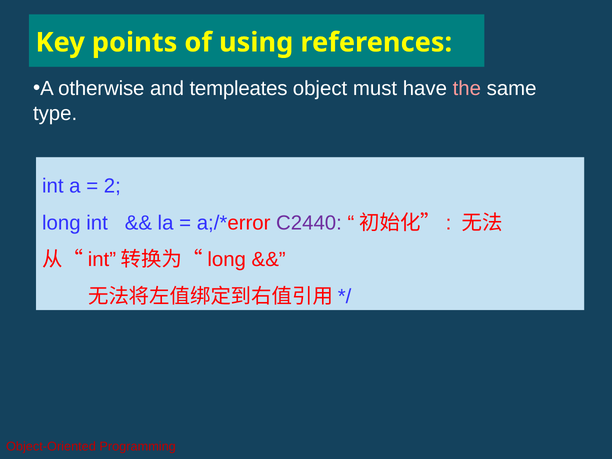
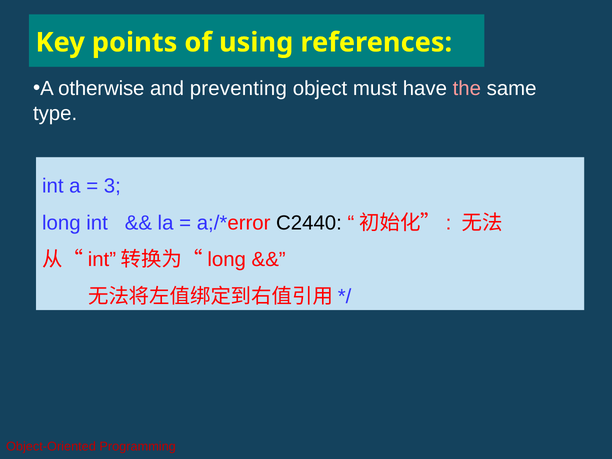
templeates: templeates -> preventing (238, 89)
2: 2 -> 3 (112, 186)
C2440 colour: purple -> black (309, 223)
